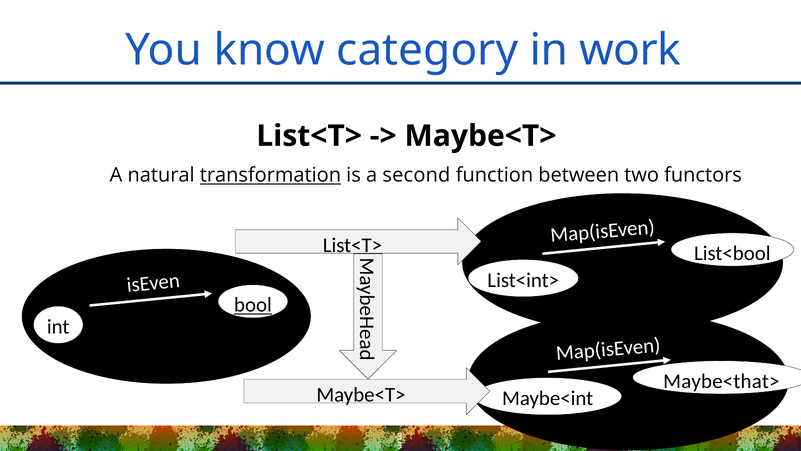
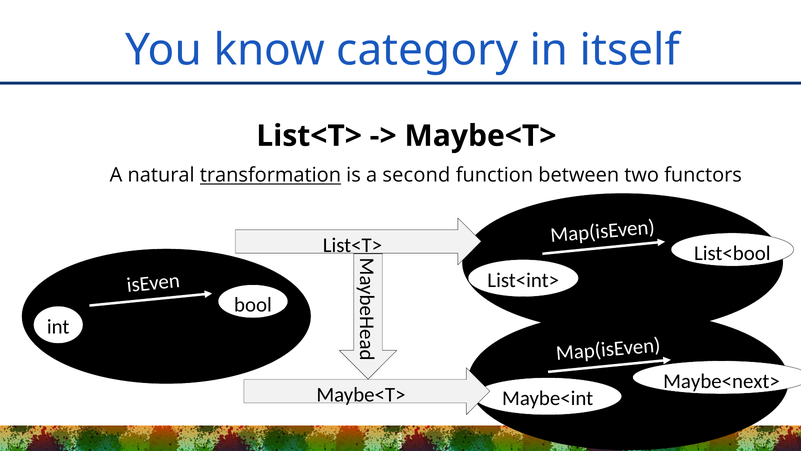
work: work -> itself (630, 50)
bool underline: present -> none (253, 305)
Maybe<that>: Maybe<that> -> Maybe<next> (721, 381)
